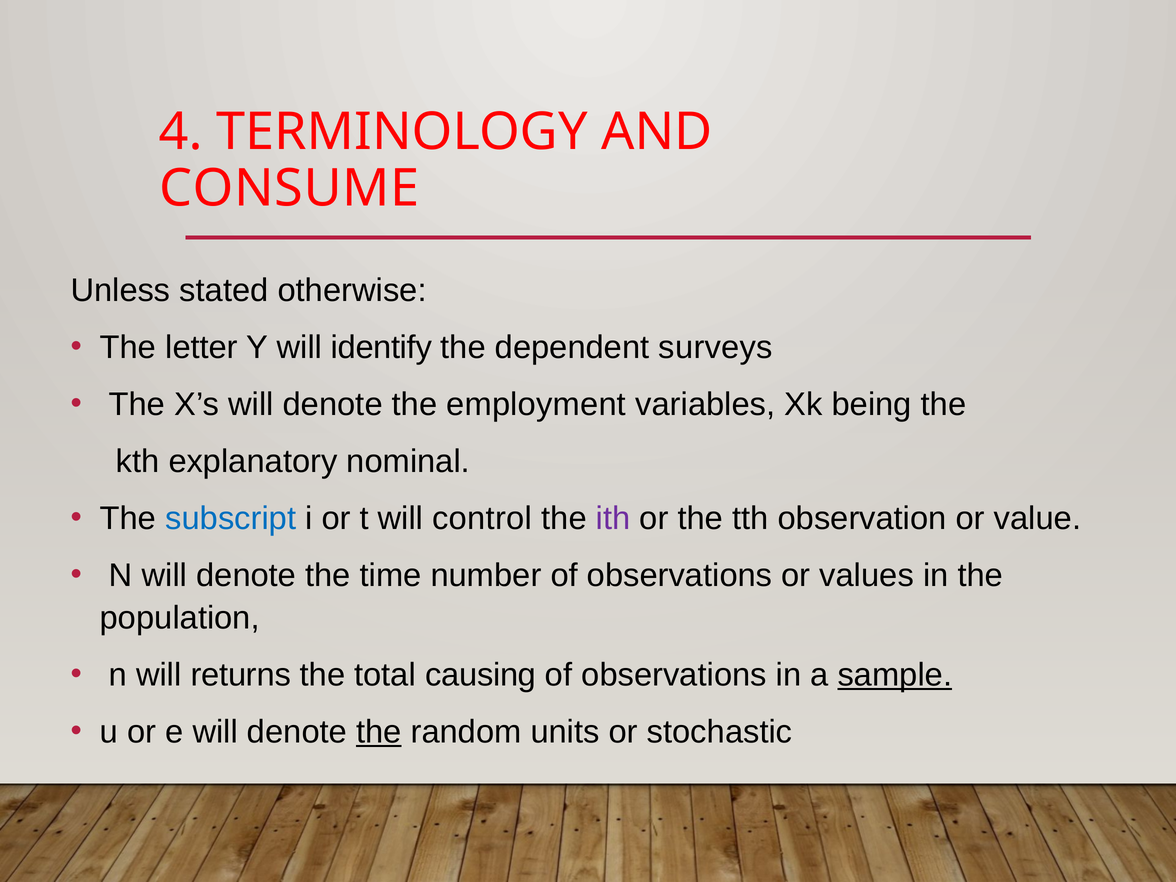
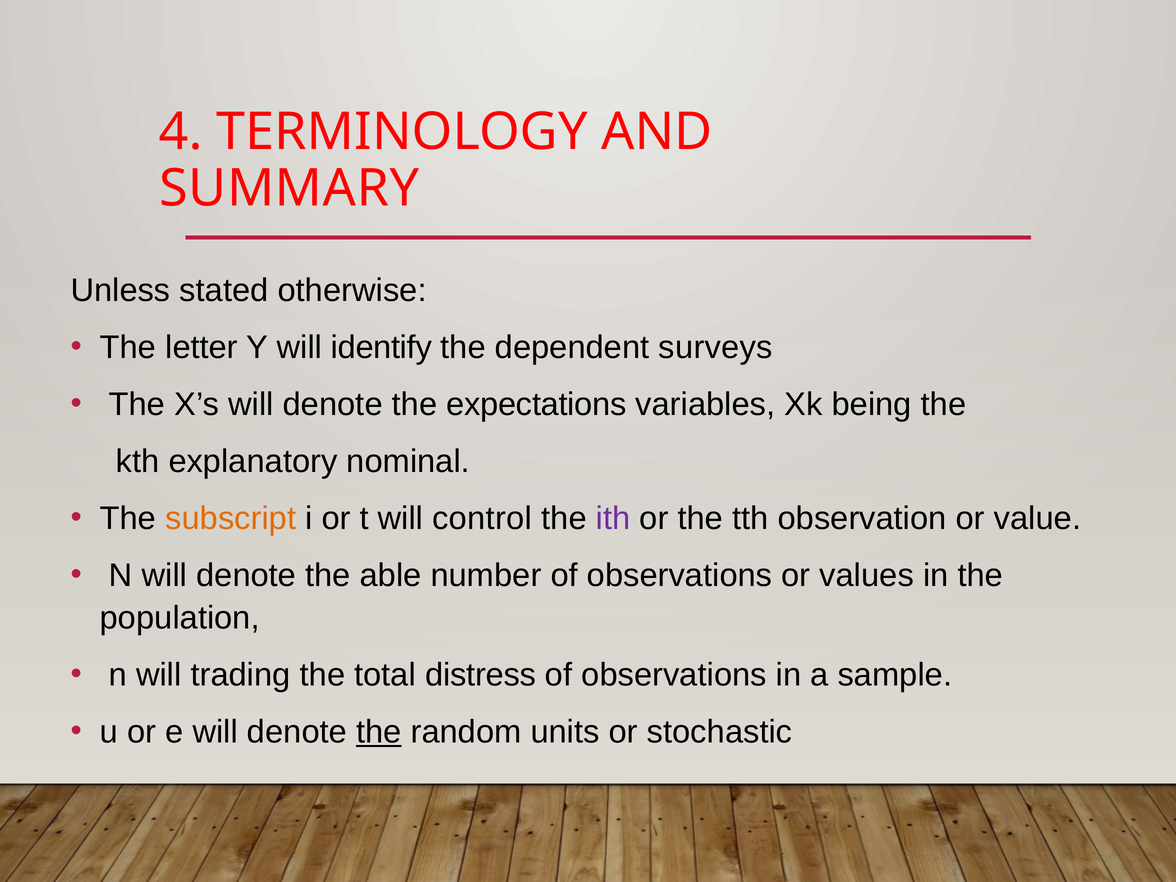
CONSUME: CONSUME -> SUMMARY (289, 188)
employment: employment -> expectations (536, 405)
subscript colour: blue -> orange (231, 519)
time: time -> able (391, 576)
returns: returns -> trading (241, 675)
causing: causing -> distress (481, 675)
sample underline: present -> none (895, 675)
